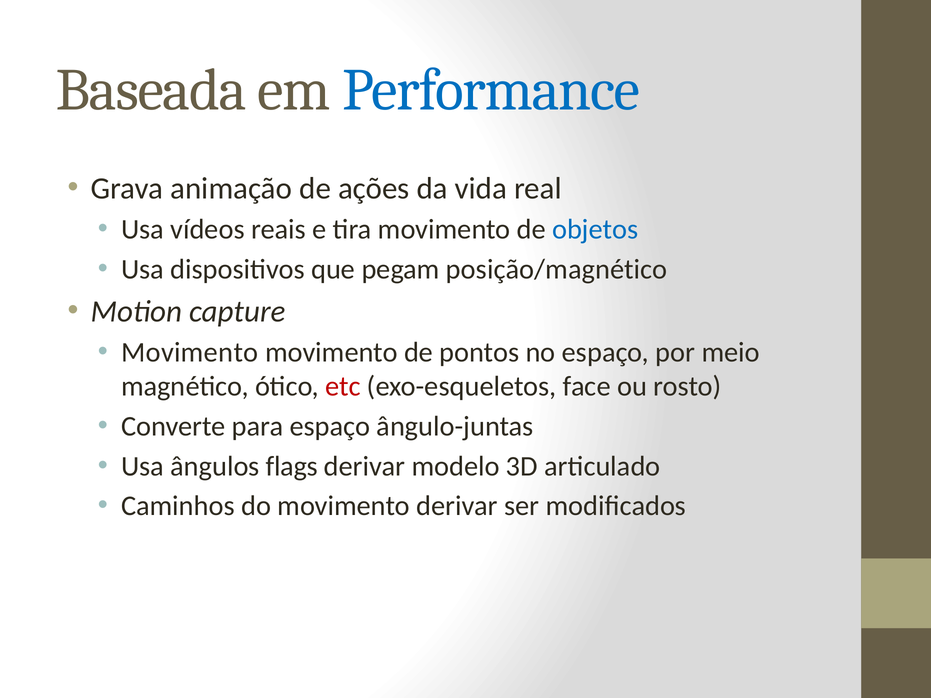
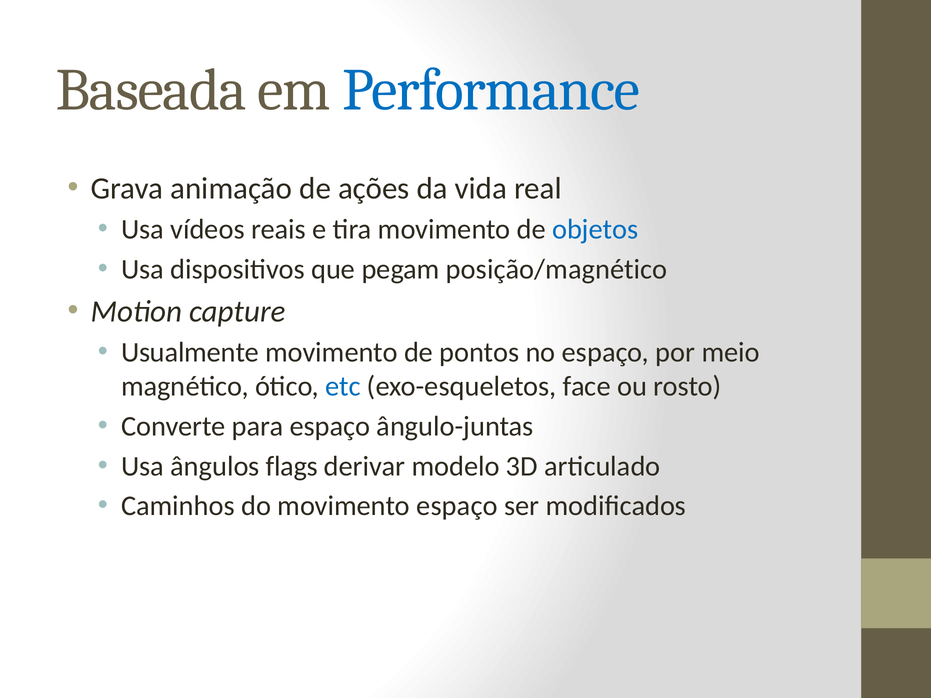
Movimento: Movimento -> Usualmente (190, 353)
etc colour: red -> blue (343, 387)
movimento derivar: derivar -> espaço (457, 506)
